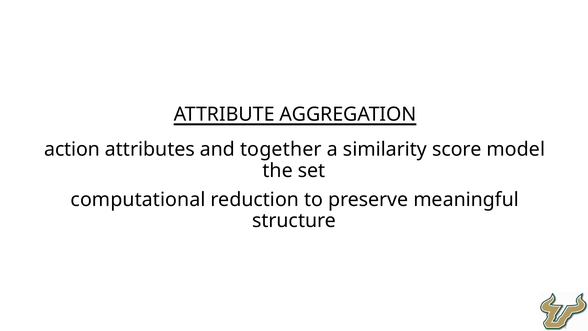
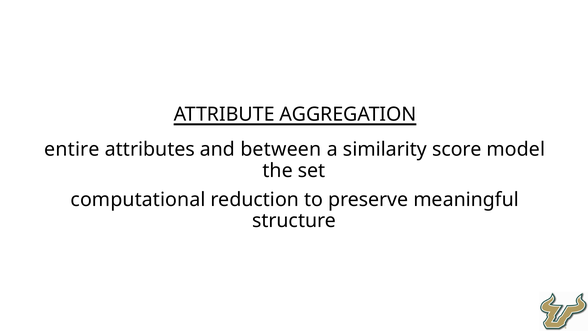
action: action -> entire (72, 149)
together: together -> between (281, 149)
